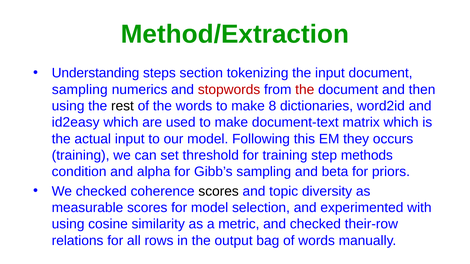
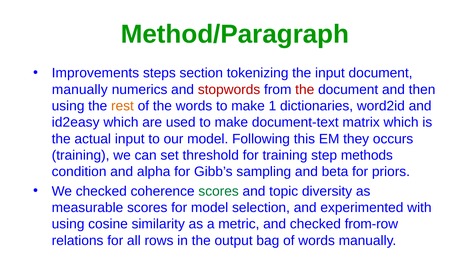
Method/Extraction: Method/Extraction -> Method/Paragraph (235, 34)
Understanding: Understanding -> Improvements (95, 73)
sampling: sampling -> manually (80, 90)
rest colour: black -> orange (122, 106)
8: 8 -> 1 (272, 106)
scores colour: black -> green (219, 192)
their-row: their-row -> from-row (371, 224)
